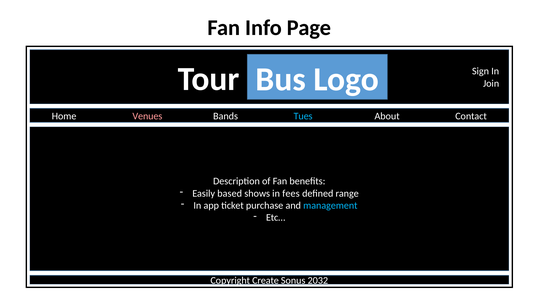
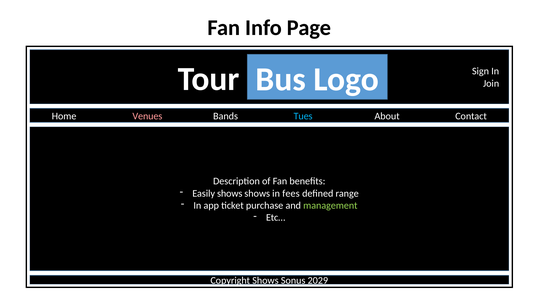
Easily based: based -> shows (230, 193)
management colour: light blue -> light green (330, 205)
Copyright Create: Create -> Shows (265, 280)
2032: 2032 -> 2029 (318, 280)
